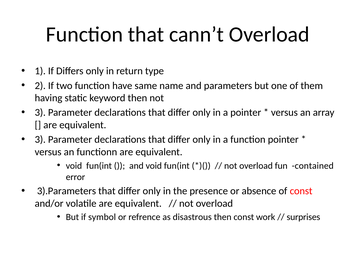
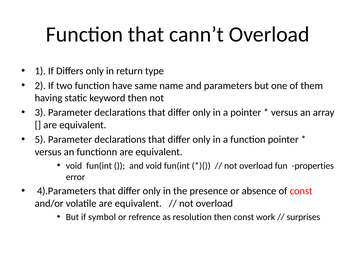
3: 3 -> 5 (40, 140)
contained: contained -> properties (313, 166)
3).Parameters: 3).Parameters -> 4).Parameters (67, 191)
disastrous: disastrous -> resolution (192, 217)
